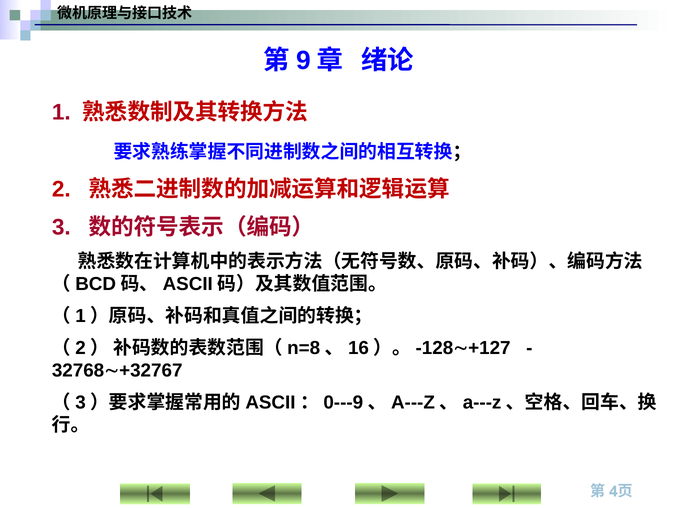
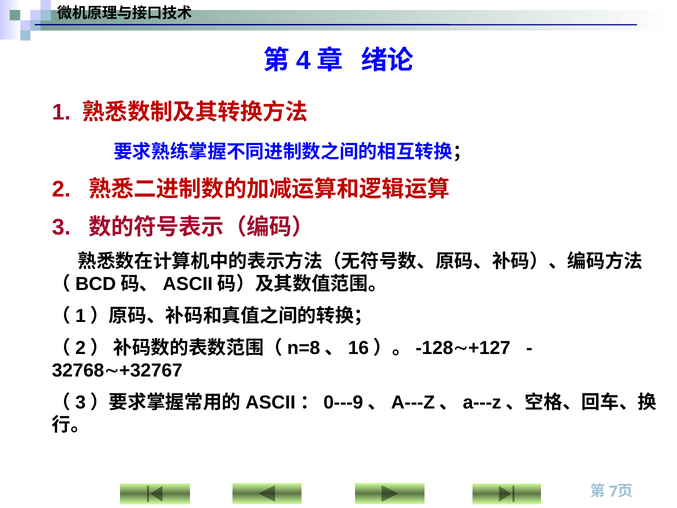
9: 9 -> 4 (303, 60)
4: 4 -> 7 (613, 491)
